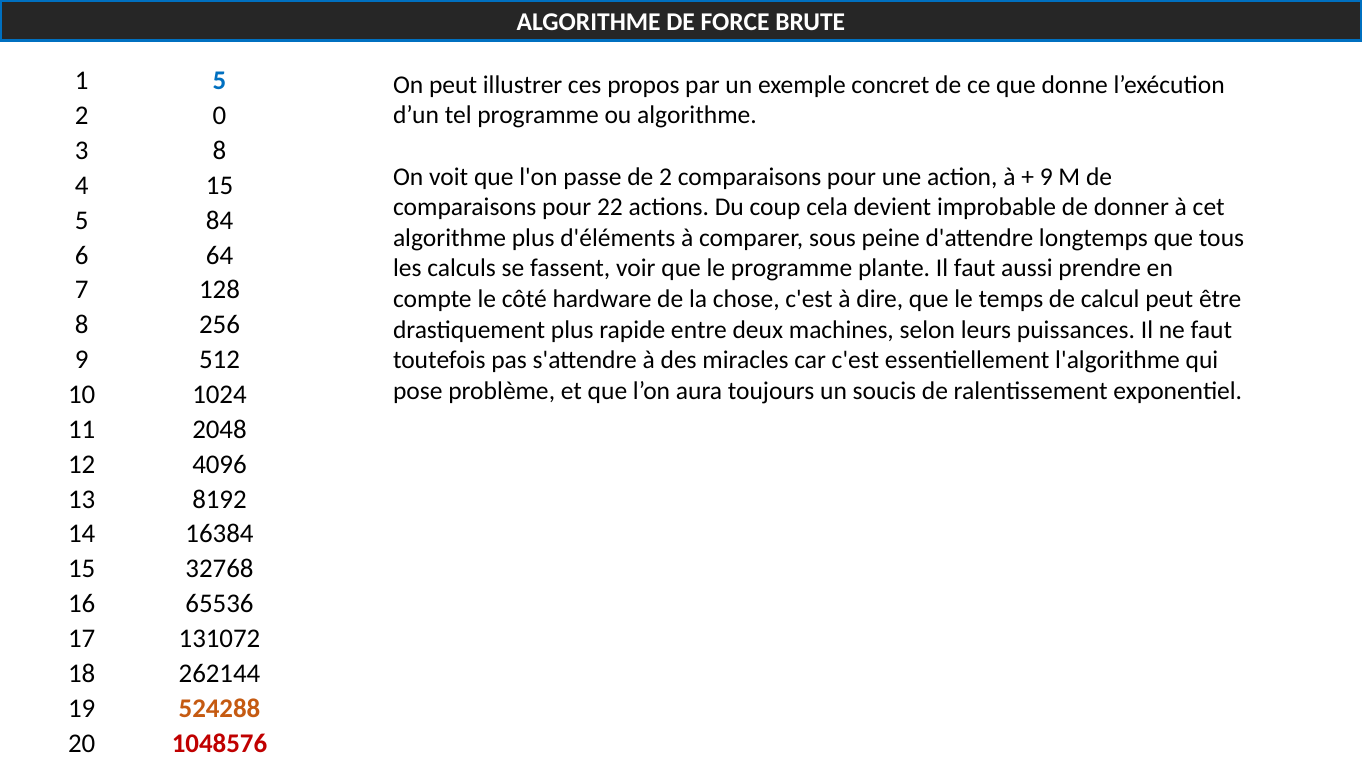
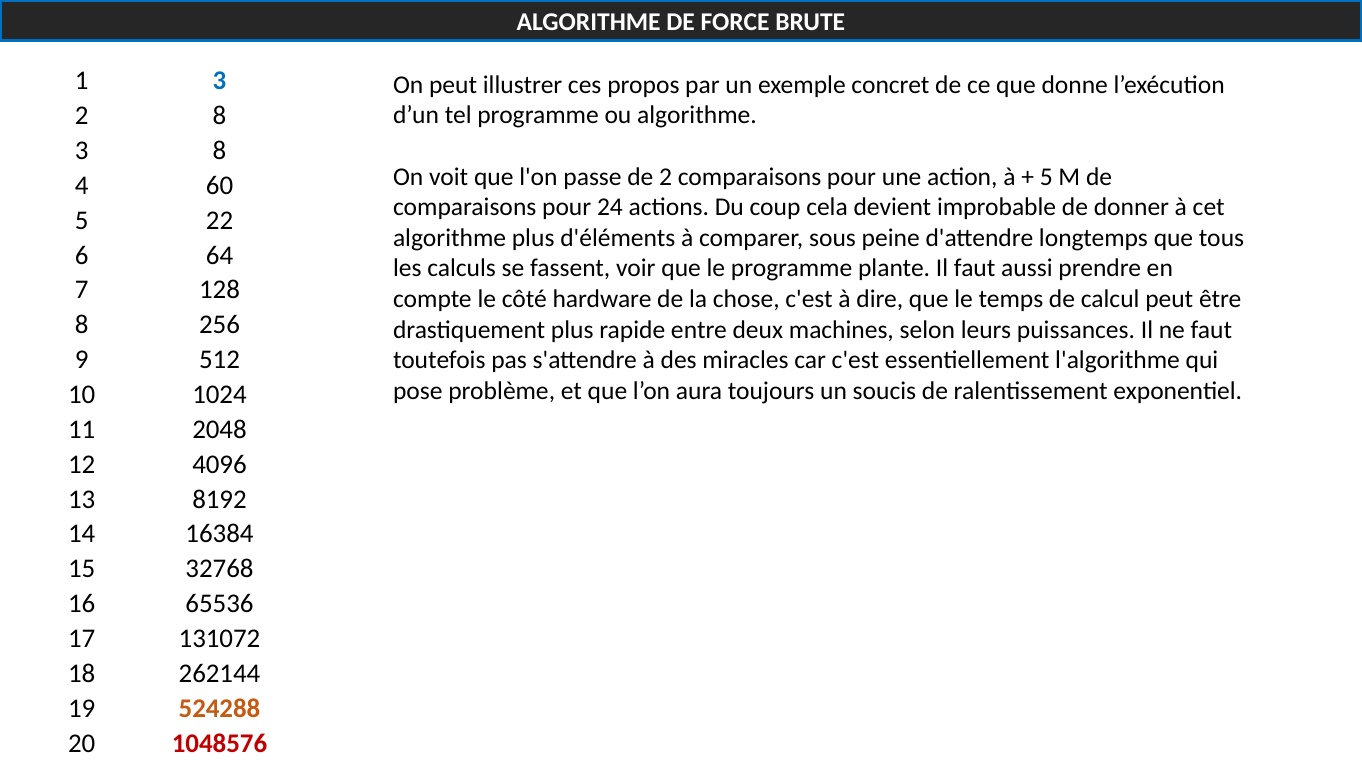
1 5: 5 -> 3 (220, 81)
2 0: 0 -> 8 (220, 116)
9: 9 -> 5 (1046, 177)
4 15: 15 -> 60 (220, 186)
22: 22 -> 24 (610, 207)
84: 84 -> 22 (220, 220)
